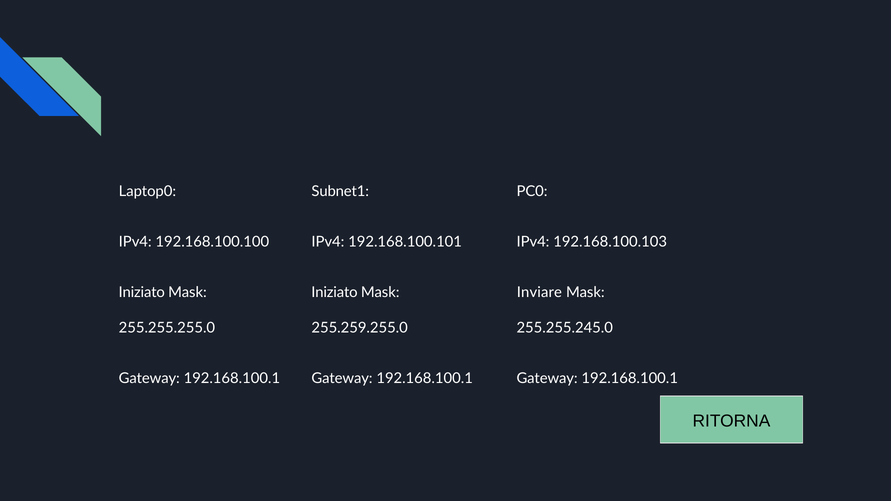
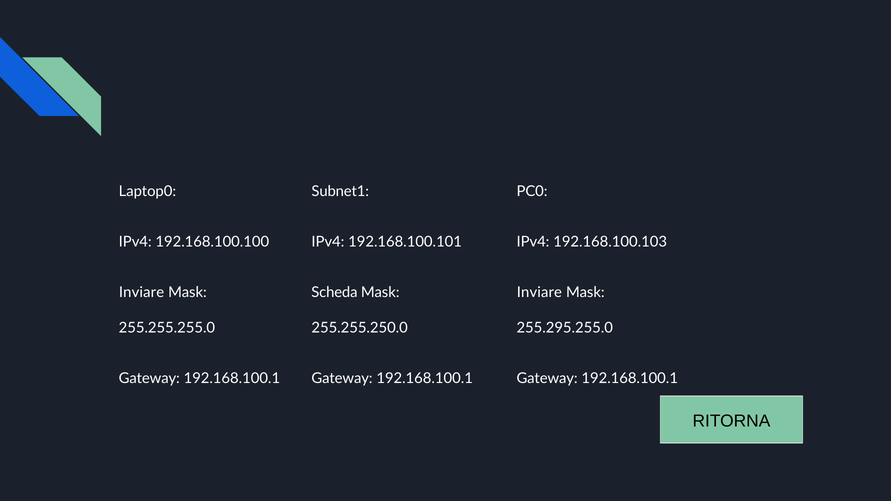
Iniziato: Iniziato -> Inviare (142, 293)
Iniziato: Iniziato -> Scheda (334, 293)
255.259.255.0: 255.259.255.0 -> 255.255.250.0 (360, 328)
255.255.245.0: 255.255.245.0 -> 255.295.255.0 (565, 328)
